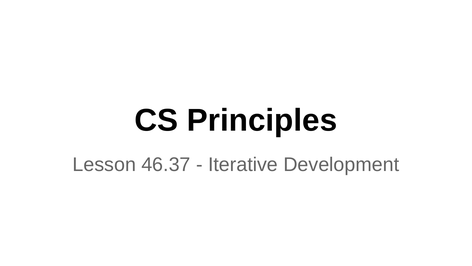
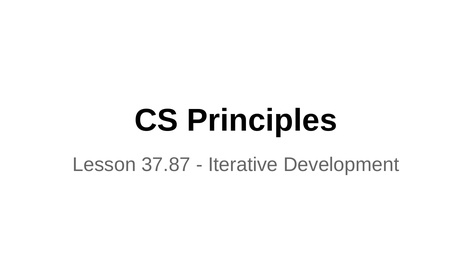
46.37: 46.37 -> 37.87 (166, 164)
